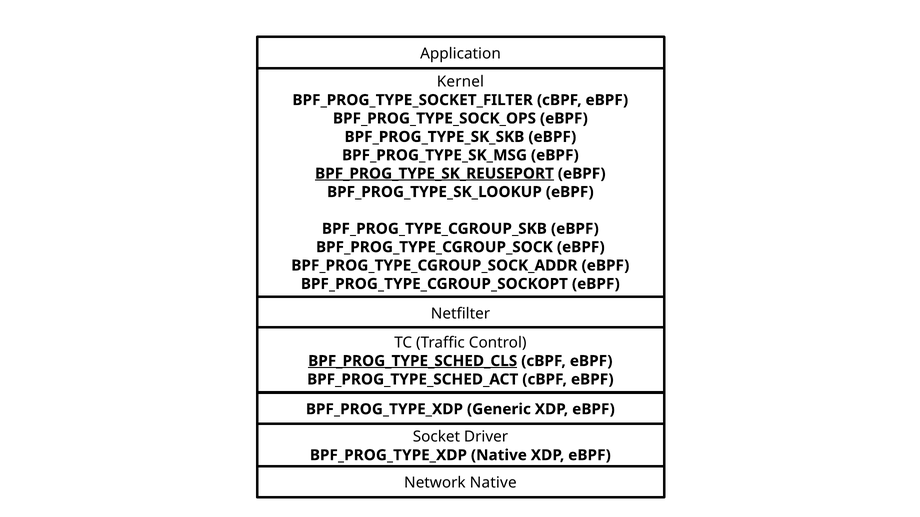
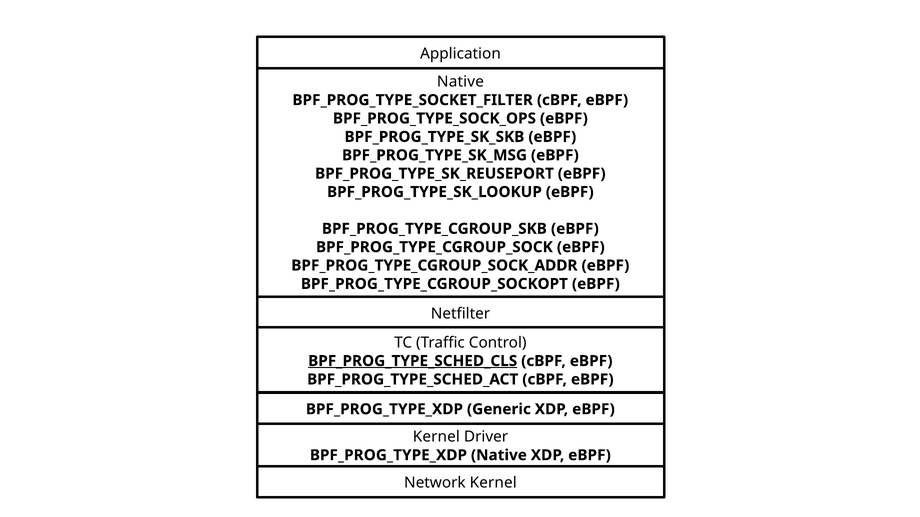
Kernel: Kernel -> Native (460, 82)
BPF_PROG_TYPE_SK_REUSEPORT underline: present -> none (434, 174)
Socket: Socket -> Kernel (436, 437)
Network Native: Native -> Kernel (493, 483)
